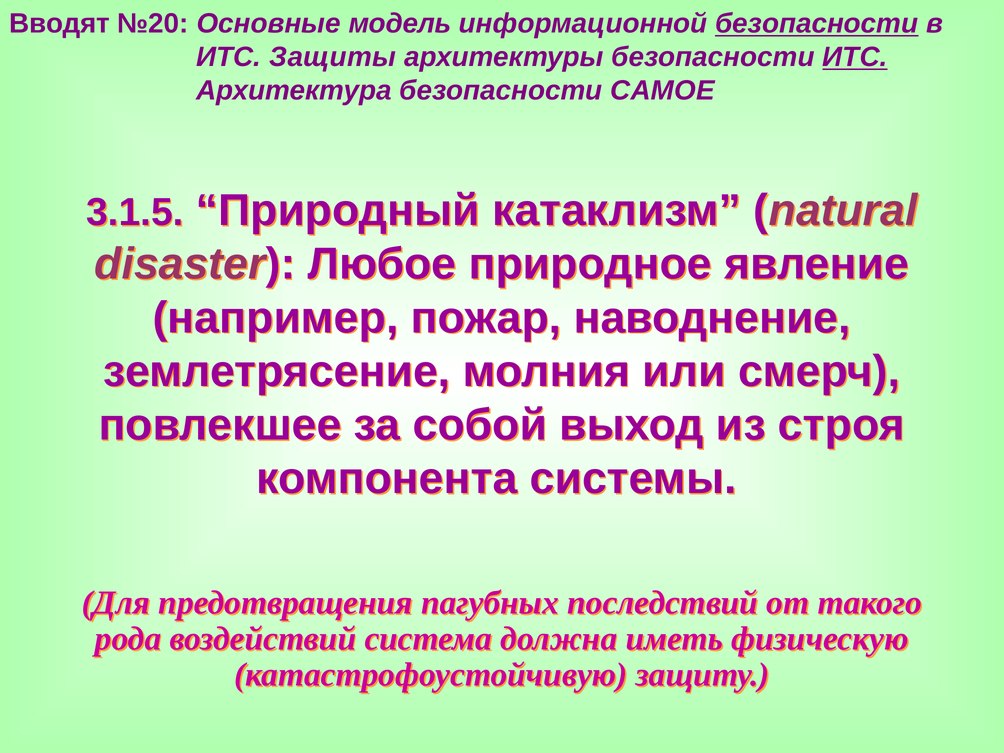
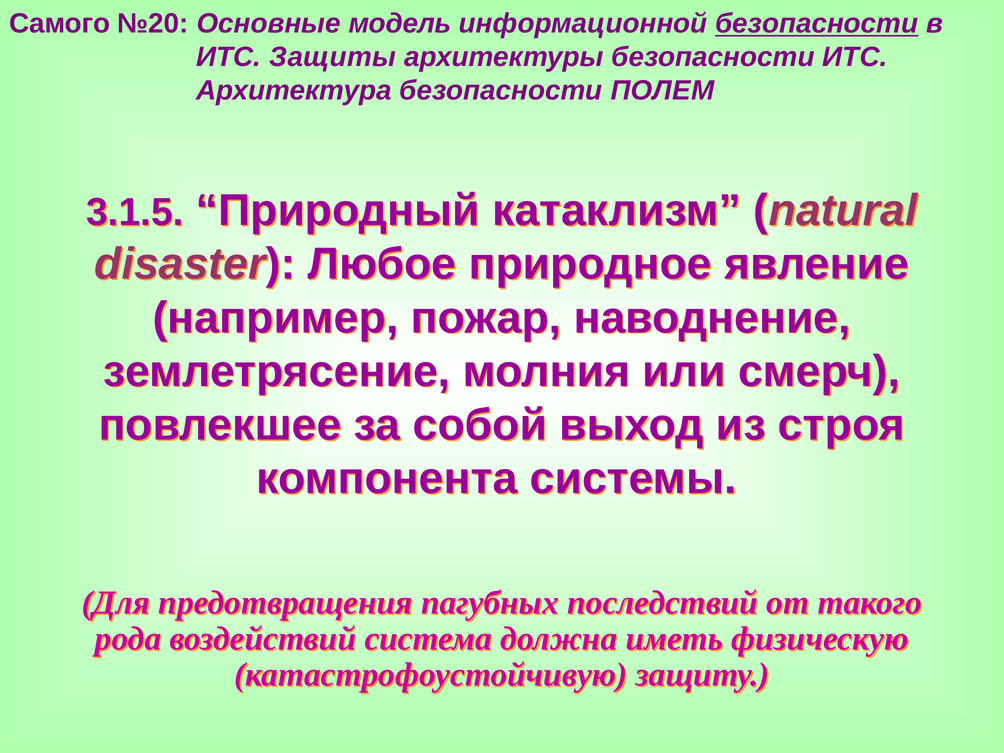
Вводят: Вводят -> Самого (60, 24)
ИТС underline: present -> none (855, 57)
САМОЕ: САМОЕ -> ПОЛЕМ (662, 91)
